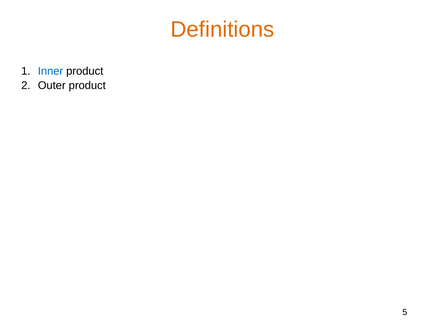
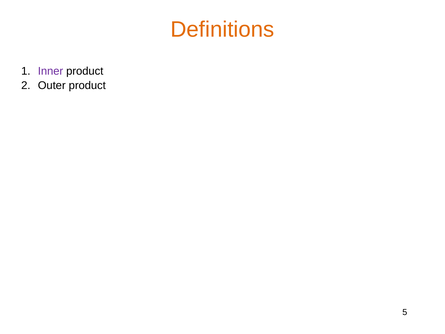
Inner colour: blue -> purple (51, 71)
